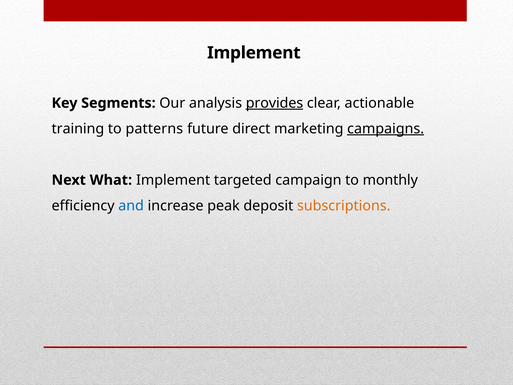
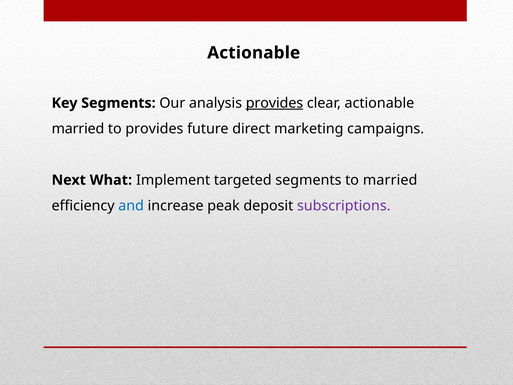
Implement: Implement -> Actionable (254, 53)
training: training -> married (78, 129)
to patterns: patterns -> provides (154, 129)
campaigns underline: present -> none (386, 129)
targeted campaign: campaign -> segments (308, 180)
to monthly: monthly -> married (390, 180)
subscriptions colour: orange -> purple (344, 206)
